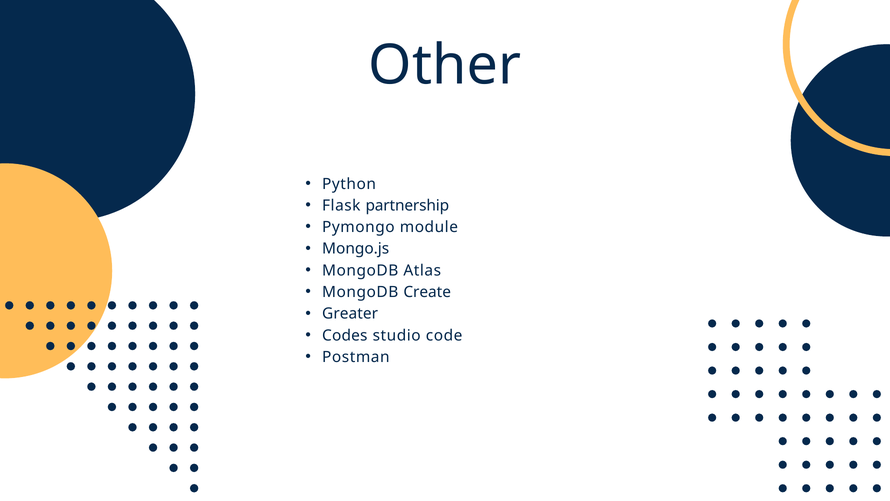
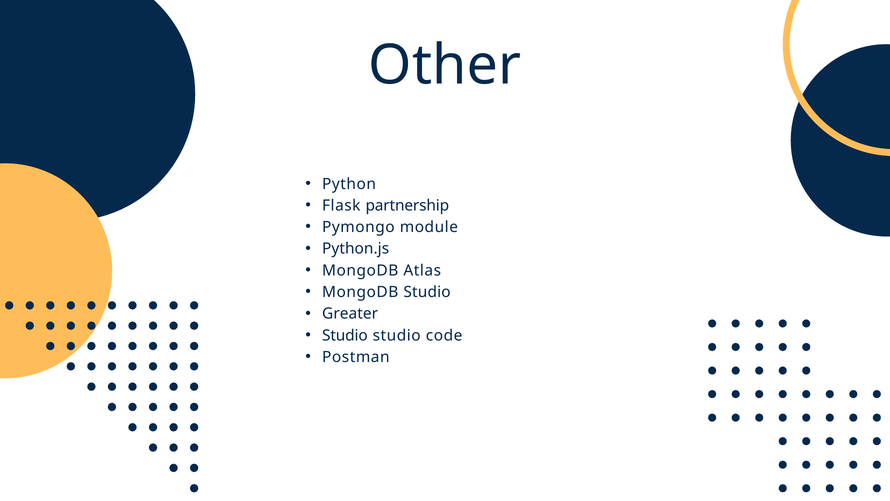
Mongo.js: Mongo.js -> Python.js (356, 249)
MongoDB Create: Create -> Studio (427, 292)
Codes: Codes -> Studio (345, 335)
